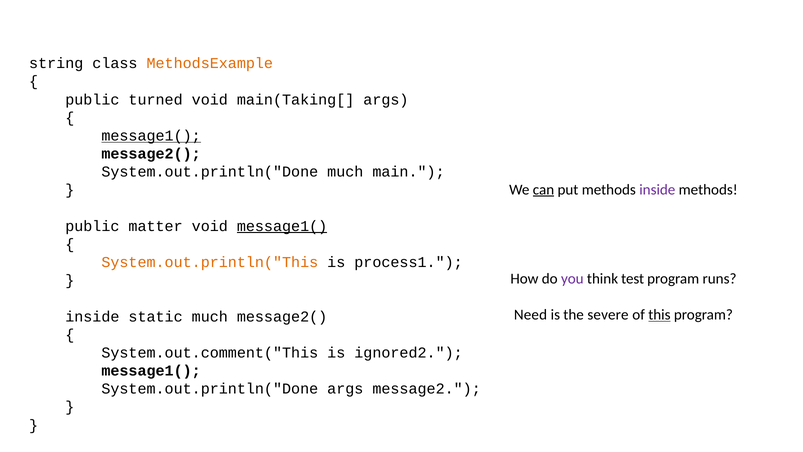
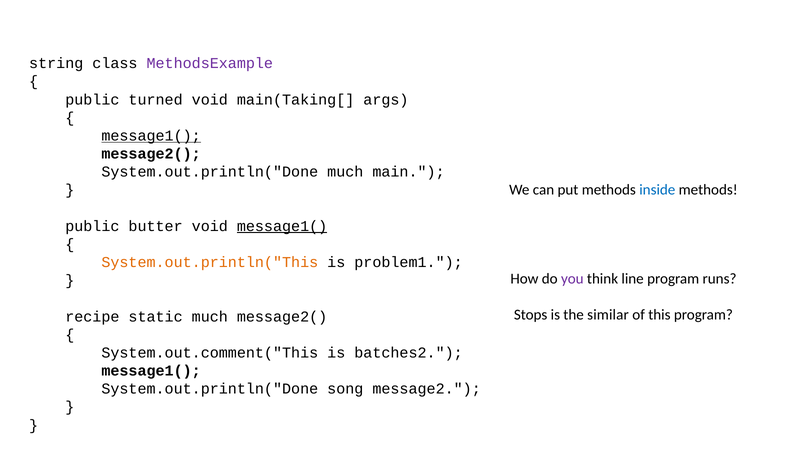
MethodsExample colour: orange -> purple (210, 63)
can underline: present -> none (544, 189)
inside colour: purple -> blue (657, 189)
matter: matter -> butter (156, 226)
process1: process1 -> problem1 (409, 262)
test: test -> line (633, 278)
Need: Need -> Stops (531, 315)
severe: severe -> similar (608, 315)
this underline: present -> none (659, 315)
inside: inside -> recipe (92, 316)
ignored2: ignored2 -> batches2 (409, 352)
System.out.println("Done args: args -> song (345, 389)
